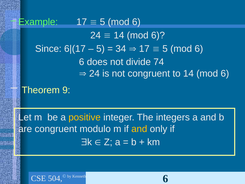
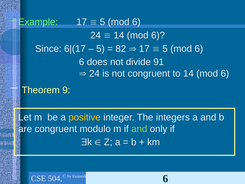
34: 34 -> 82 (121, 49)
74: 74 -> 91 (159, 62)
and colour: yellow -> light green (139, 129)
